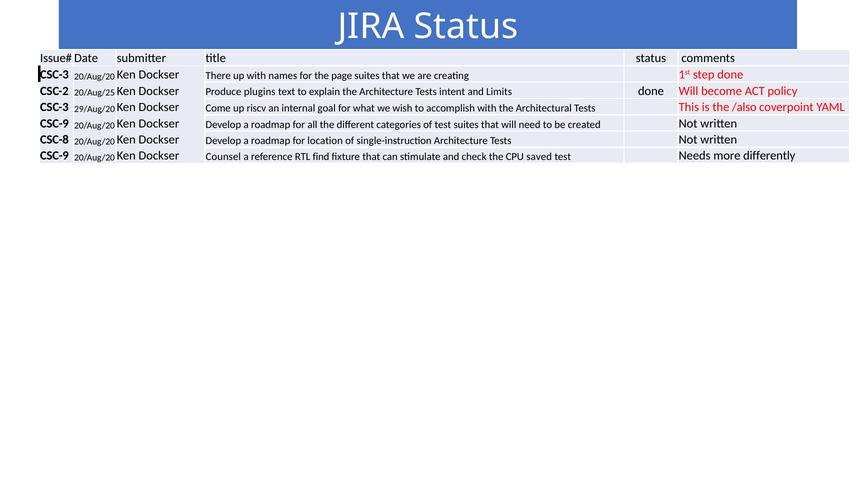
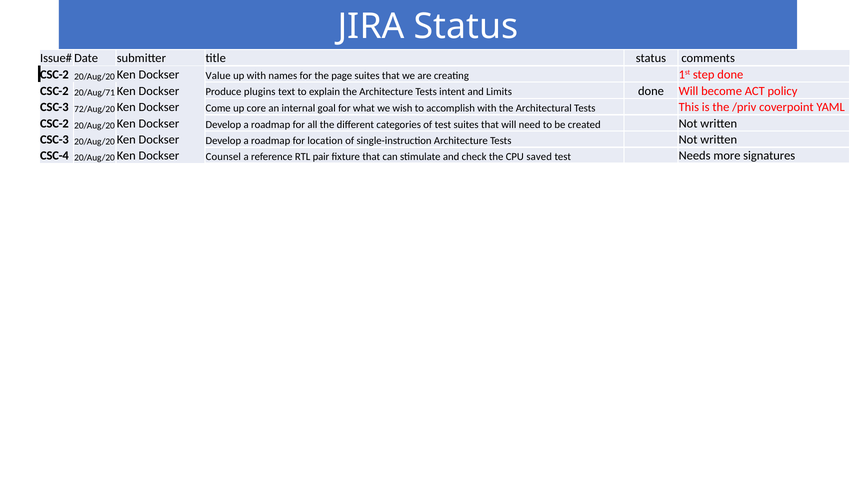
CSC-3: CSC-3 -> CSC-2 (54, 75)
There: There -> Value (218, 76)
20/Aug/25: 20/Aug/25 -> 20/Aug/71 (95, 93)
29/Aug/20: 29/Aug/20 -> 72/Aug/20 (95, 109)
riscv: riscv -> core (256, 108)
/also: /also -> /priv (744, 107)
CSC-9: CSC-9 -> CSC-2 (54, 124)
CSC-8: CSC-8 -> CSC-3 (54, 140)
CSC-9: CSC-9 -> CSC-4 (54, 156)
find: find -> pair (321, 157)
differently: differently -> signatures (769, 156)
